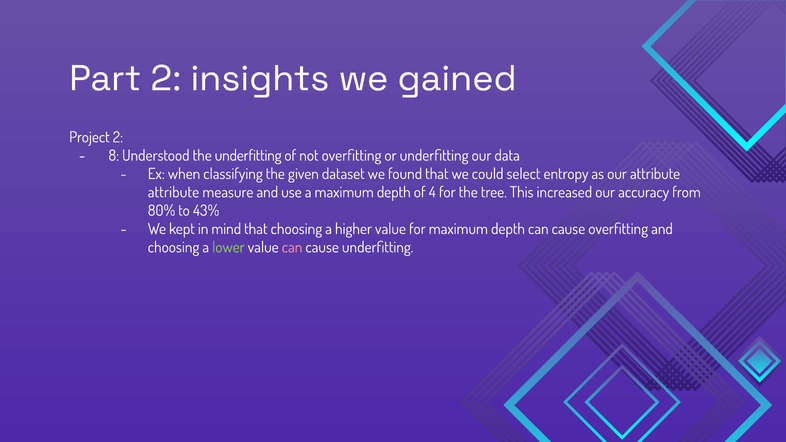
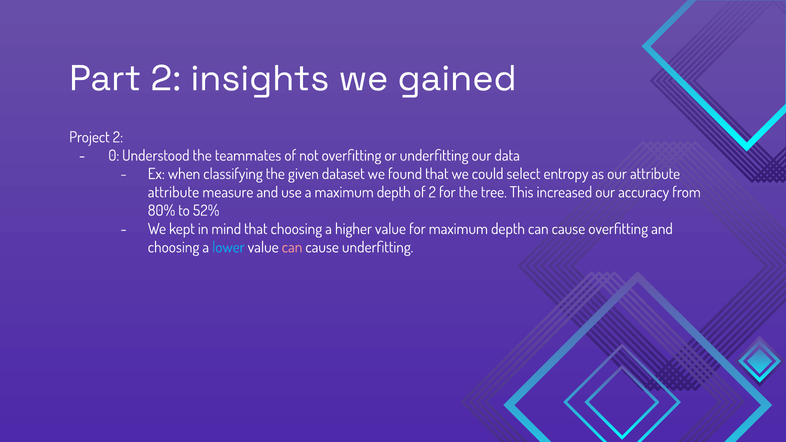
8: 8 -> 0 (114, 156)
the underfitting: underfitting -> teammates (248, 156)
of 4: 4 -> 2 (432, 192)
43%: 43% -> 52% (206, 211)
lower colour: light green -> light blue (228, 247)
